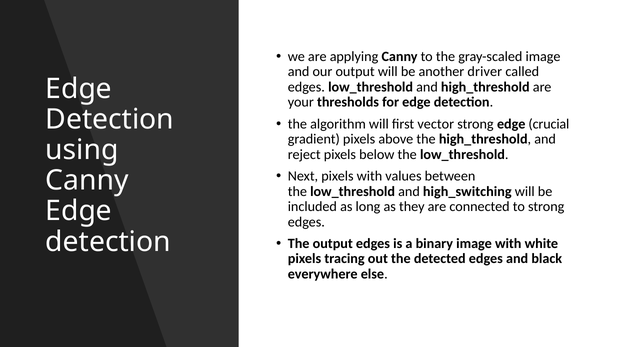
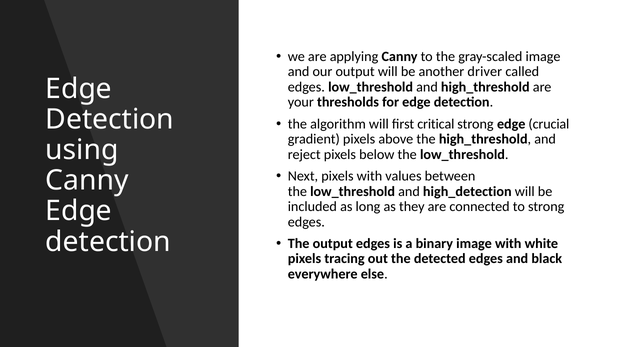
vector: vector -> critical (436, 124)
high_switching: high_switching -> high_detection (467, 192)
